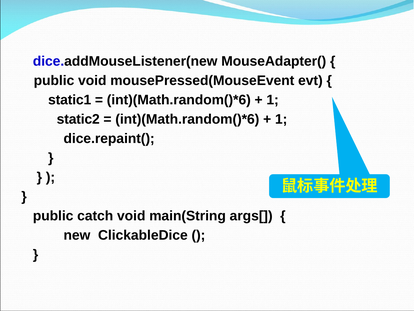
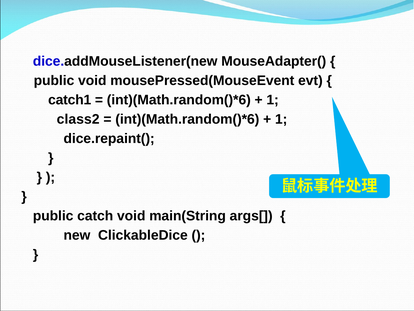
static1: static1 -> catch1 (70, 100)
static2: static2 -> class2 (78, 119)
